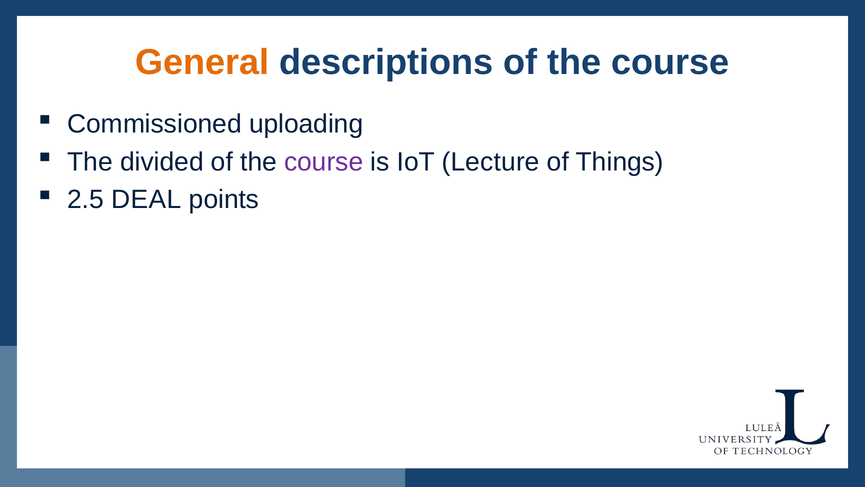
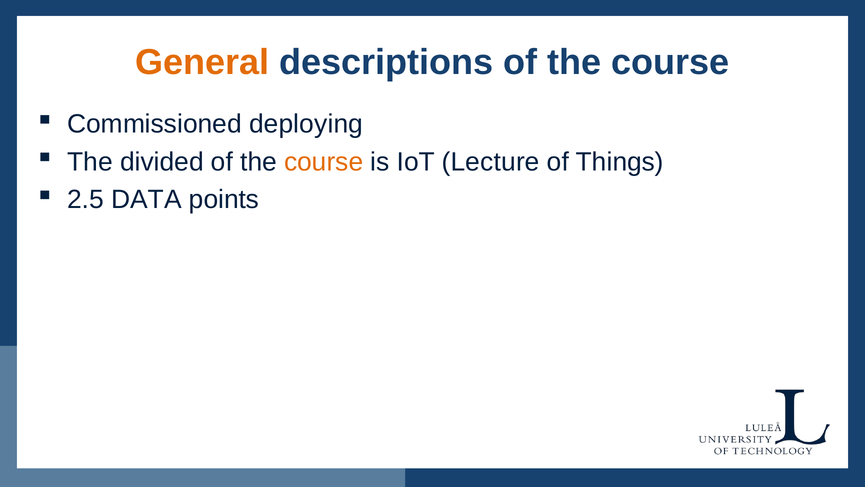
uploading: uploading -> deploying (306, 124)
course colour: purple -> orange (324, 162)
DEAL: DEAL -> DATA (147, 200)
